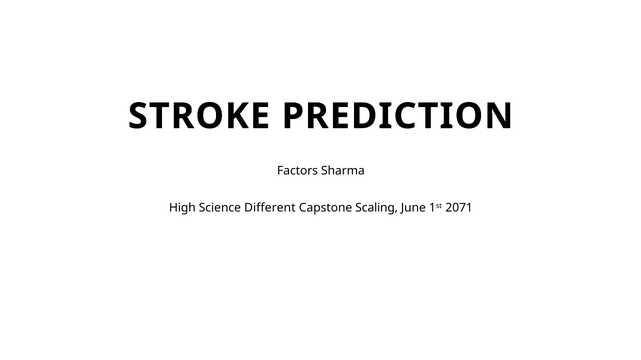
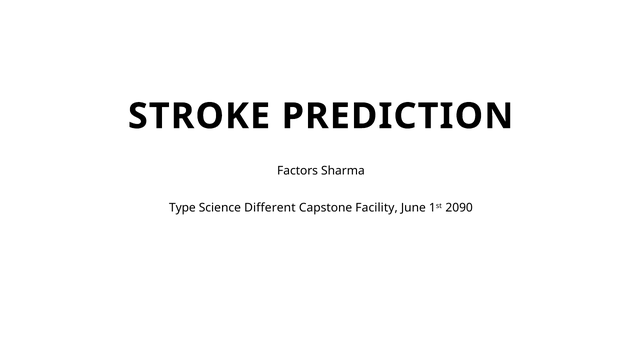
High: High -> Type (182, 208)
Scaling: Scaling -> Facility (377, 208)
2071: 2071 -> 2090 (459, 208)
